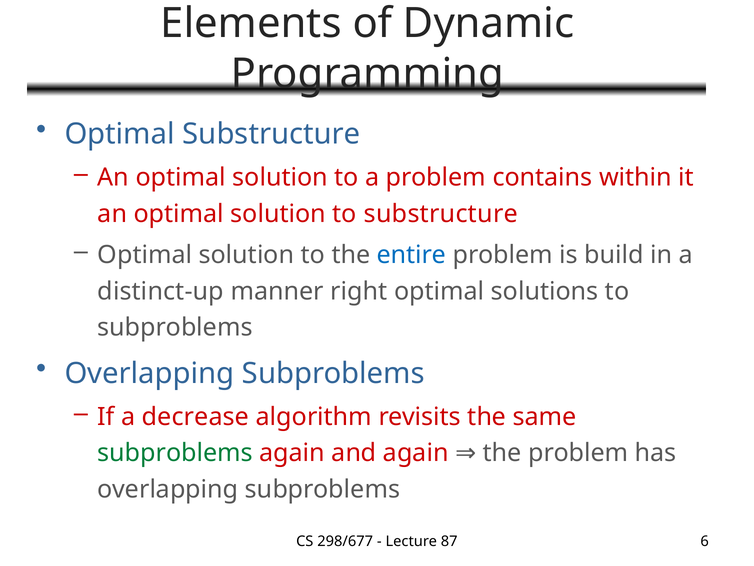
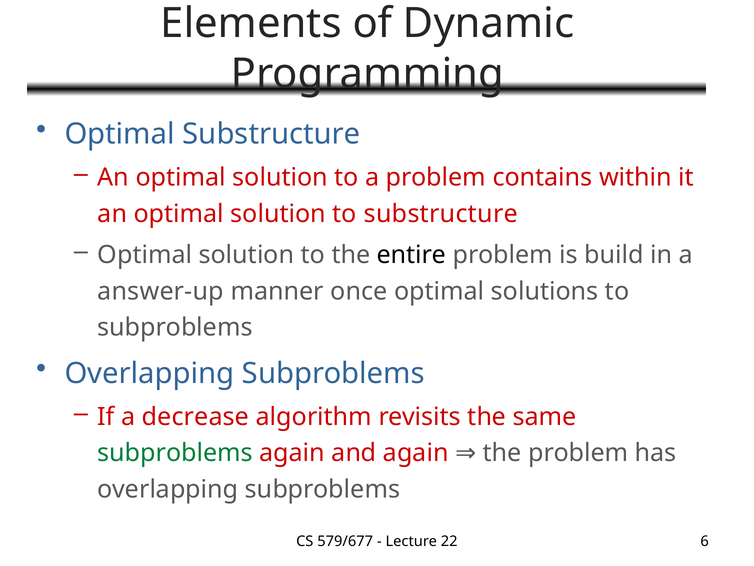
entire colour: blue -> black (412, 255)
distinct-up: distinct-up -> answer-up (161, 291)
right: right -> once (359, 291)
298/677: 298/677 -> 579/677 (345, 541)
87: 87 -> 22 (449, 541)
